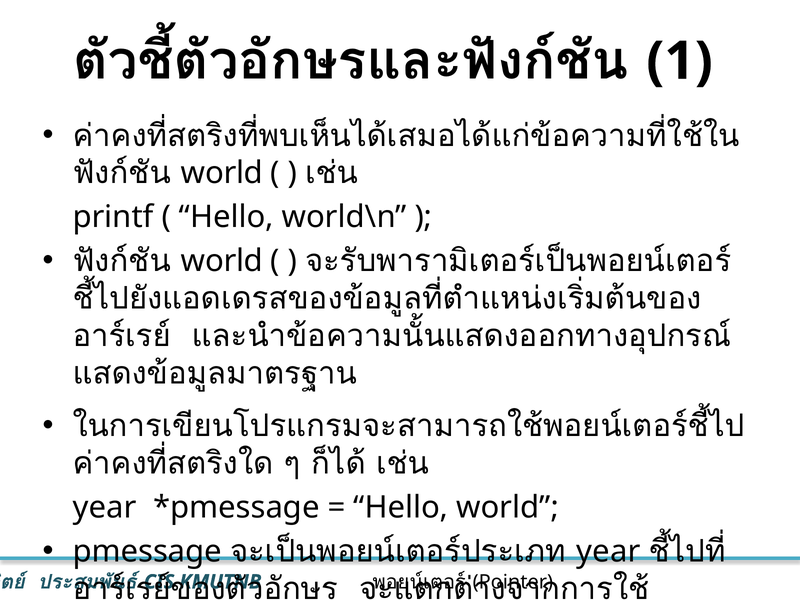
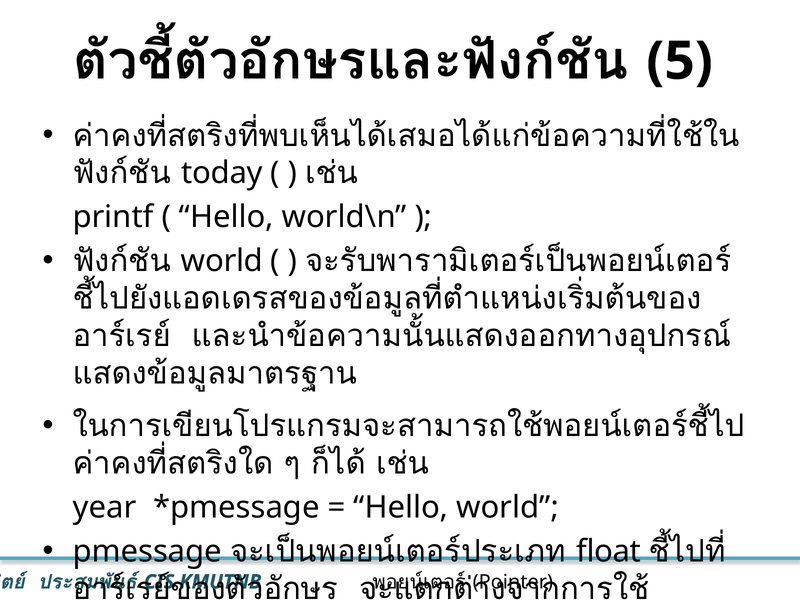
1: 1 -> 5 (680, 61)
world: world -> today (222, 173)
year: year -> float (609, 552)
